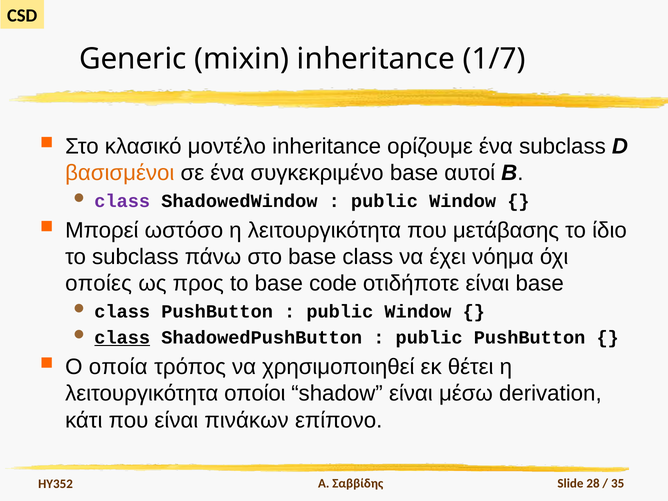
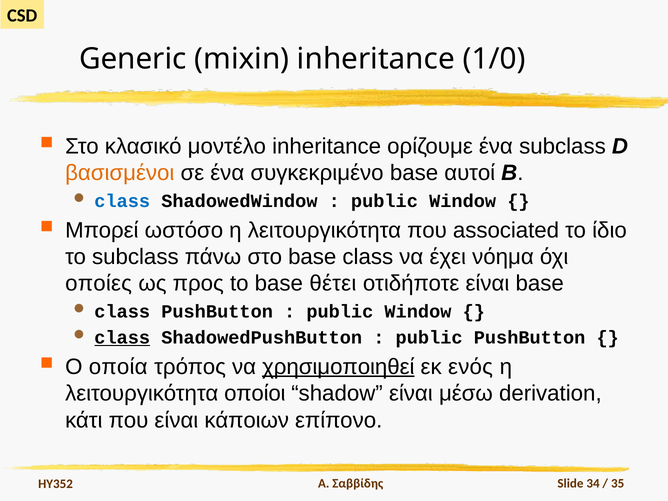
1/7: 1/7 -> 1/0 (494, 59)
class colour: purple -> blue (122, 201)
μετάβασης: μετάβασης -> associated (506, 230)
code: code -> θέτει (333, 284)
χρησιμοποιηθεί underline: none -> present (338, 367)
θέτει: θέτει -> ενός (471, 367)
πινάκων: πινάκων -> κάποιων (247, 420)
28: 28 -> 34 (593, 484)
